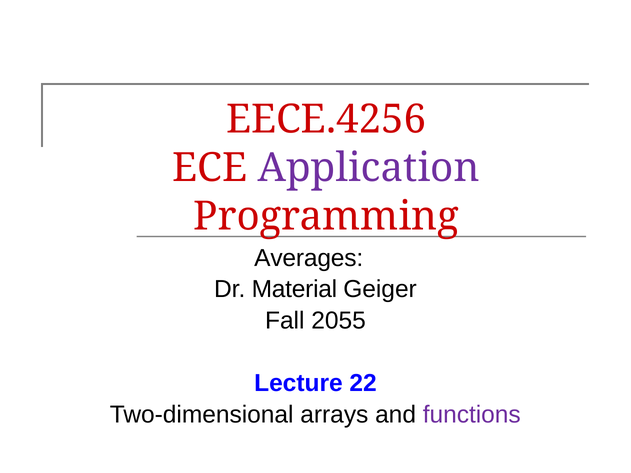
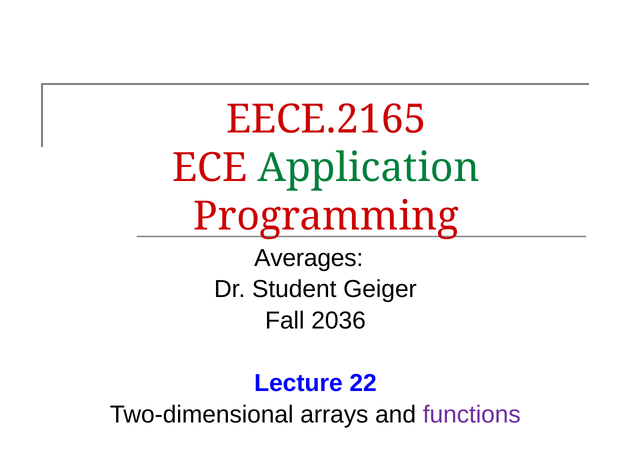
EECE.4256: EECE.4256 -> EECE.2165 (326, 120)
Application colour: purple -> green (369, 168)
Material: Material -> Student (294, 289)
2055: 2055 -> 2036 (339, 321)
